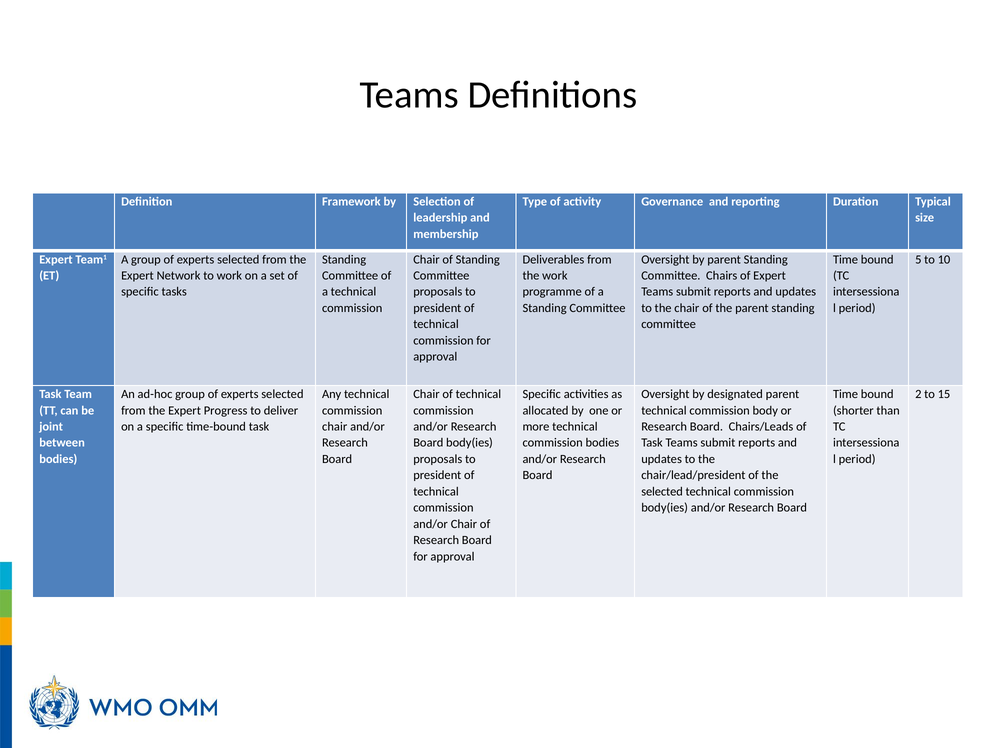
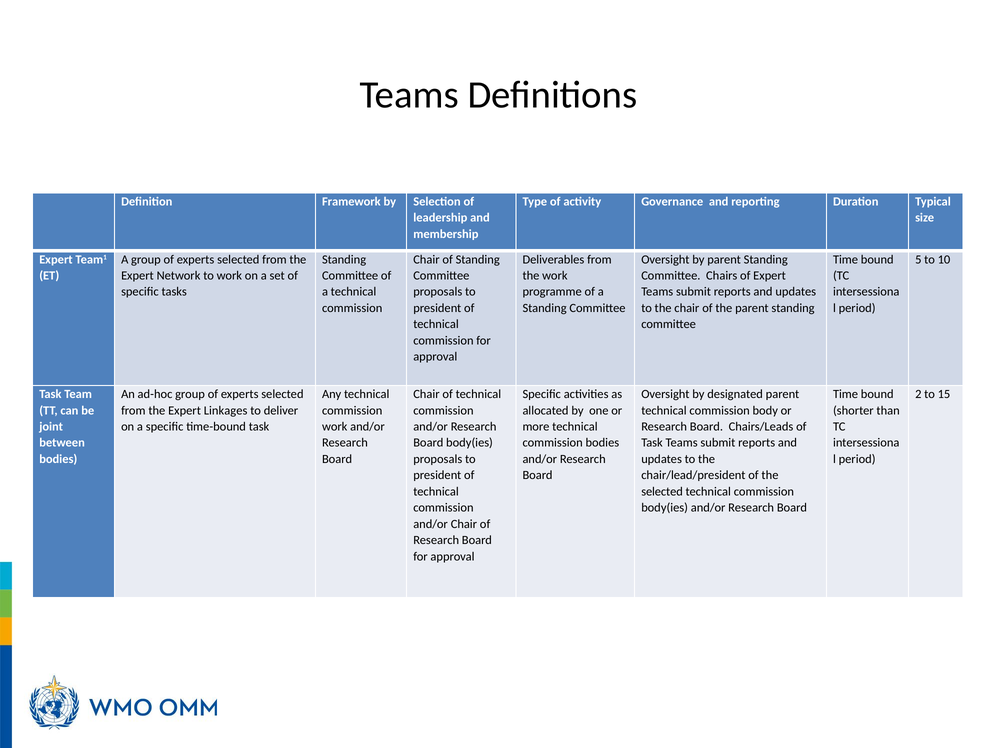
Progress: Progress -> Linkages (226, 410)
chair: chair -> work (335, 427)
